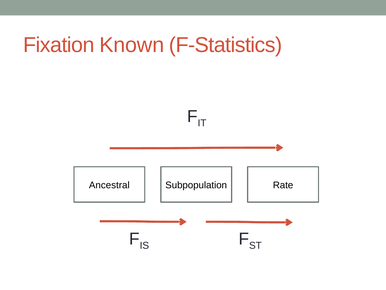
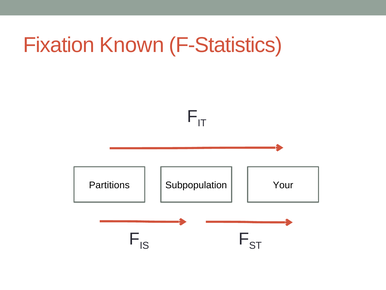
Ancestral: Ancestral -> Partitions (109, 185)
Rate: Rate -> Your (283, 185)
